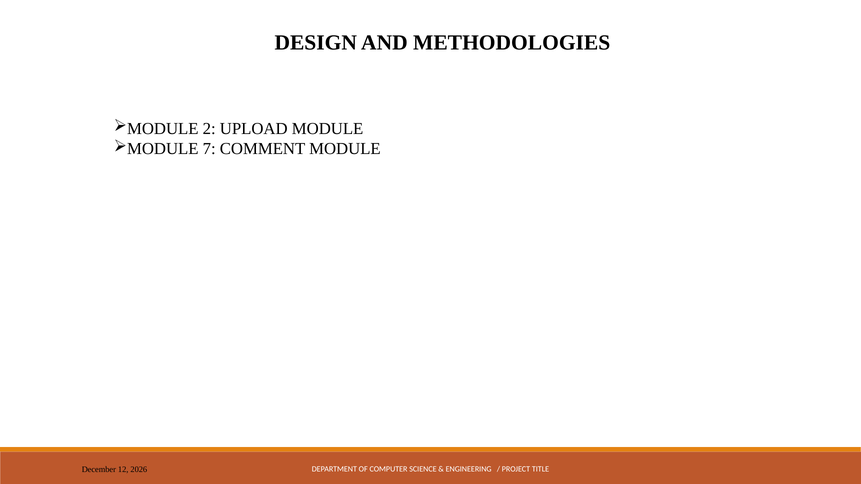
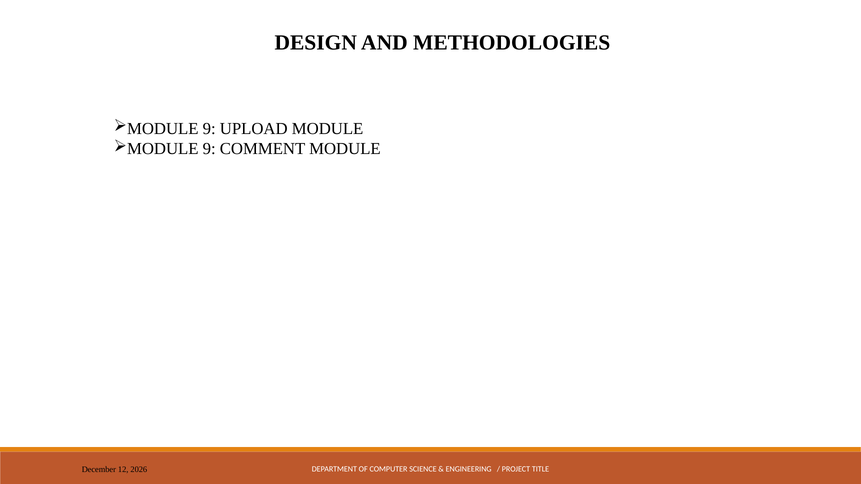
2: 2 -> 9 (209, 129)
7: 7 -> 9 (209, 149)
